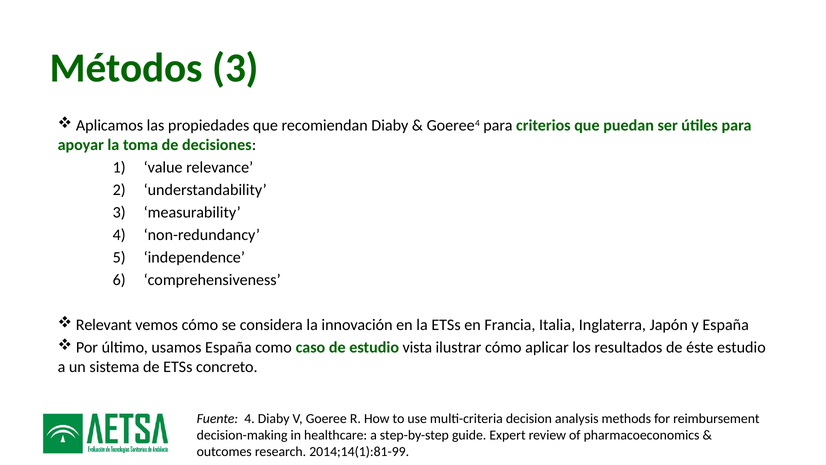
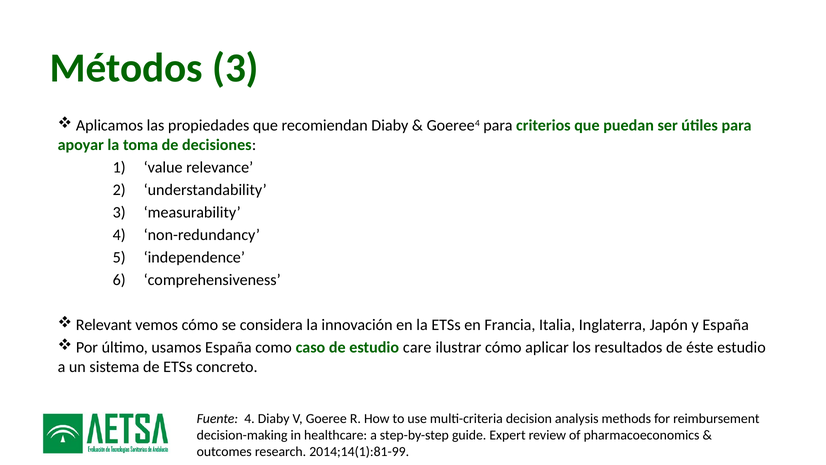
vista: vista -> care (417, 347)
